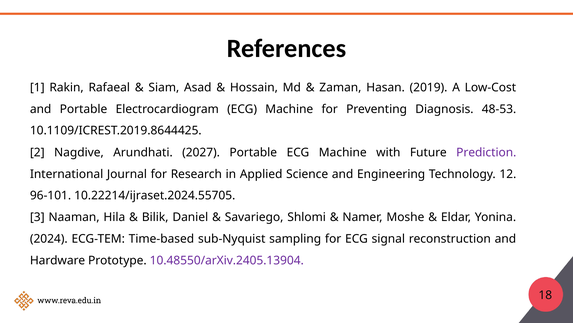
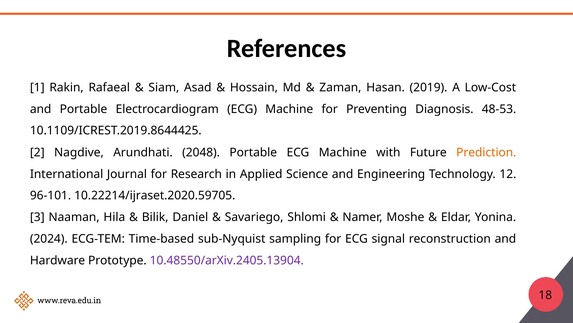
2027: 2027 -> 2048 (201, 152)
Prediction colour: purple -> orange (486, 152)
10.22214/ijraset.2024.55705: 10.22214/ijraset.2024.55705 -> 10.22214/ijraset.2020.59705 (155, 195)
